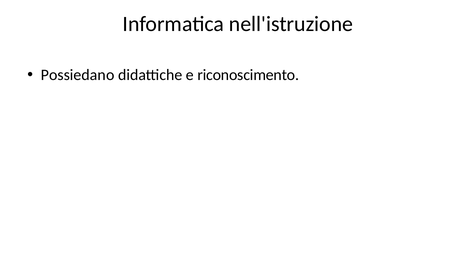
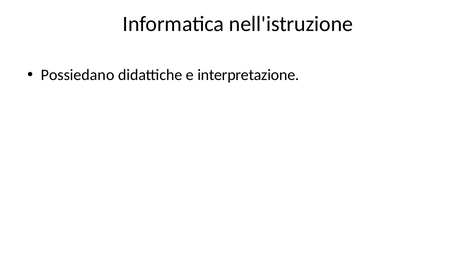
riconoscimento: riconoscimento -> interpretazione (248, 75)
